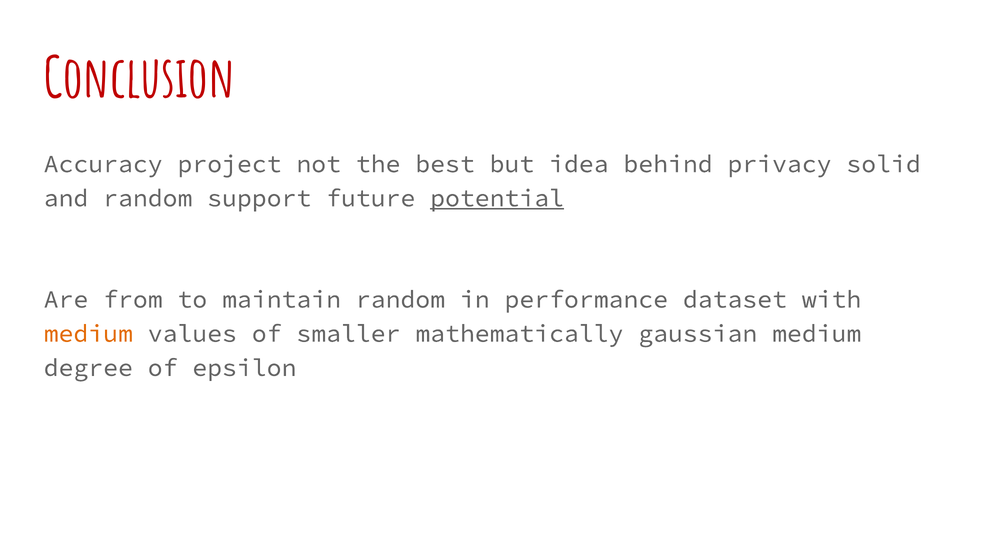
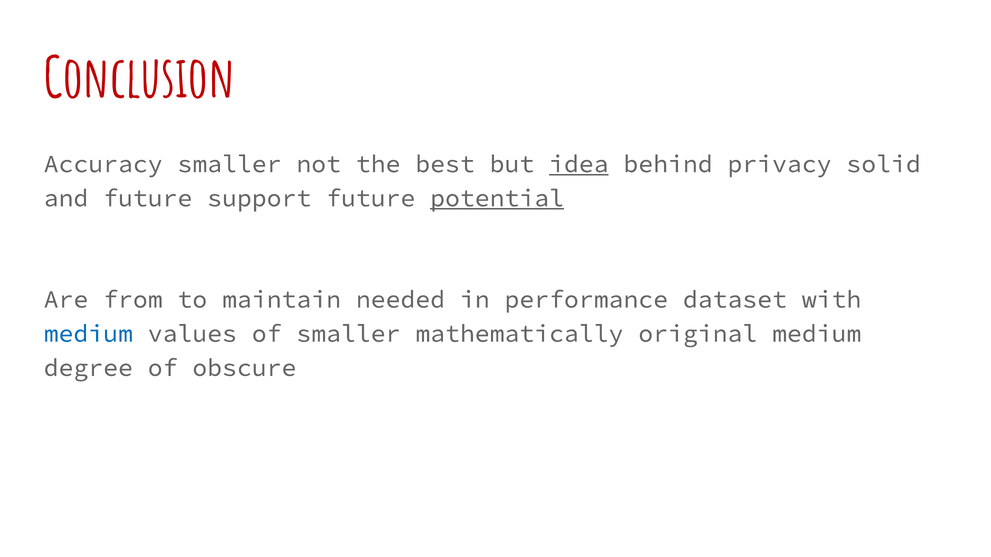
Accuracy project: project -> smaller (230, 164)
idea underline: none -> present (579, 164)
and random: random -> future (148, 198)
maintain random: random -> needed (400, 300)
medium colour: orange -> blue (88, 334)
gaussian: gaussian -> original (698, 334)
epsilon: epsilon -> obscure (244, 368)
